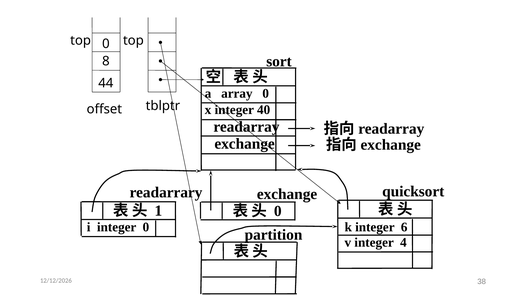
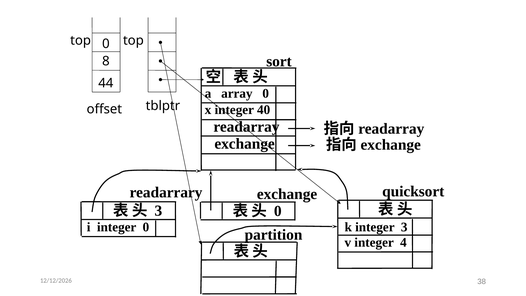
1: 1 -> 3 (158, 211)
integer 6: 6 -> 3 (404, 227)
